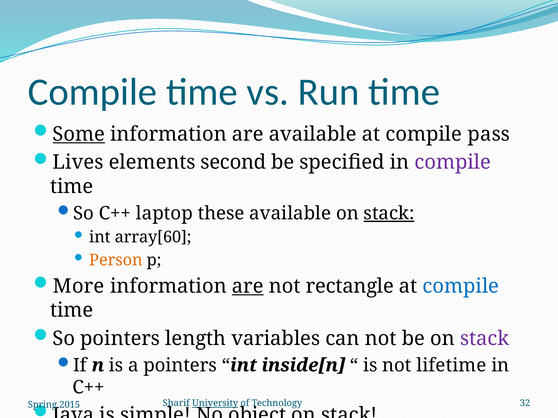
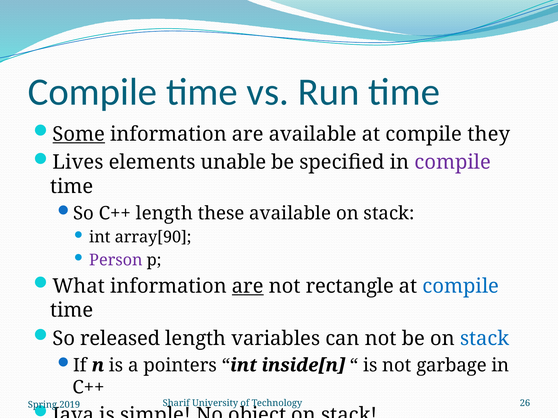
pass: pass -> they (489, 134)
second: second -> unable (233, 163)
C++ laptop: laptop -> length (164, 214)
stack underline: present -> none (389, 214)
array[60: array[60 -> array[90 (153, 238)
Person colour: orange -> purple (116, 260)
More: More -> What (79, 286)
So pointers: pointers -> released (120, 339)
stack colour: purple -> blue (485, 339)
lifetime: lifetime -> garbage (452, 366)
University underline: present -> none (215, 404)
32: 32 -> 26 (525, 404)
2015: 2015 -> 2019 (70, 405)
